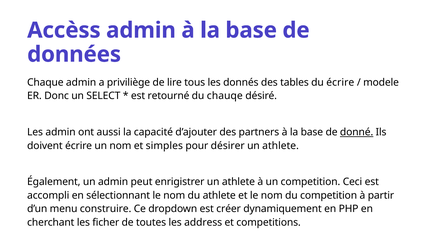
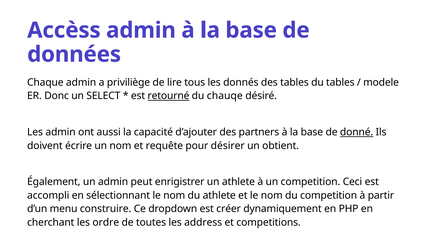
du écrire: écrire -> tables (340, 83)
retourné underline: none -> present (169, 96)
simples: simples -> requête (164, 146)
athlete: athlete -> obtient (281, 146)
ficher: ficher -> ordre (106, 223)
